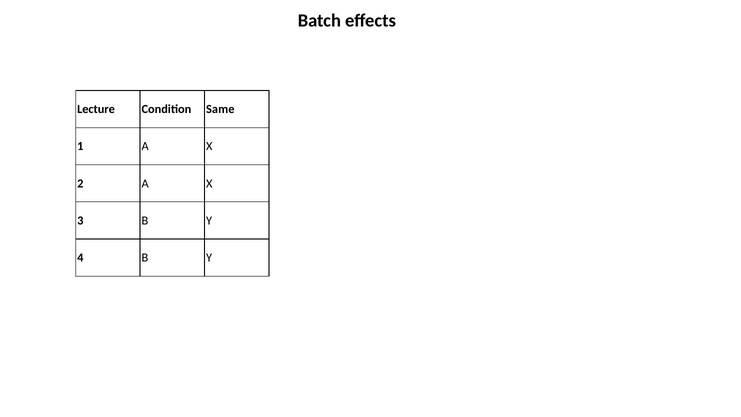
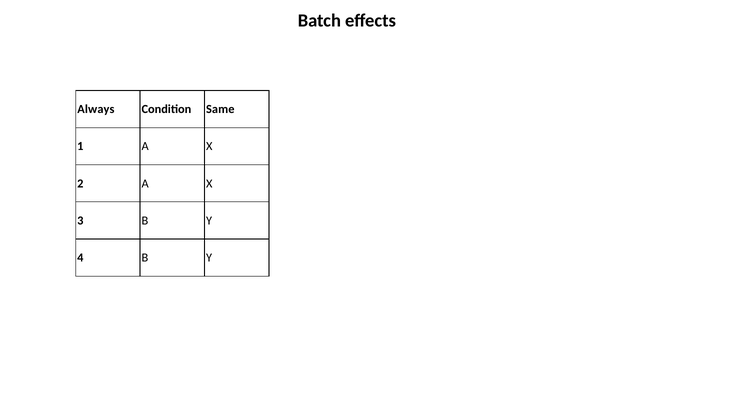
Lecture: Lecture -> Always (96, 109)
